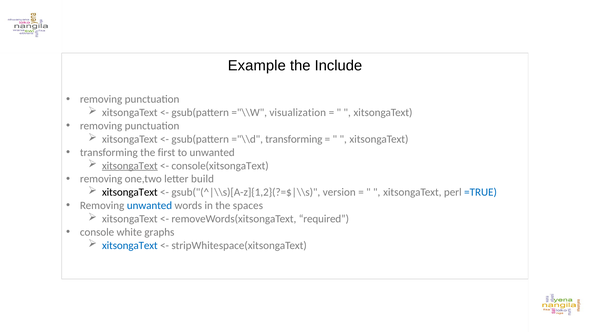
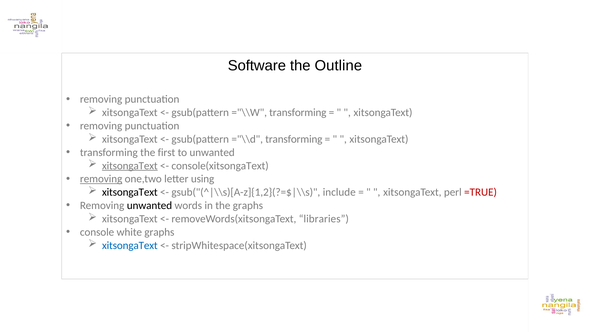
Example: Example -> Software (257, 65)
Include: Include -> Outline (338, 65)
="\\W visualization: visualization -> transforming (298, 113)
removing underline: none -> present (101, 179)
build: build -> using (203, 179)
version: version -> include (339, 192)
=TRUE colour: blue -> red (481, 192)
unwanted colour: blue -> black (149, 205)
the spaces: spaces -> graphs (248, 205)
required: required -> libraries (324, 219)
